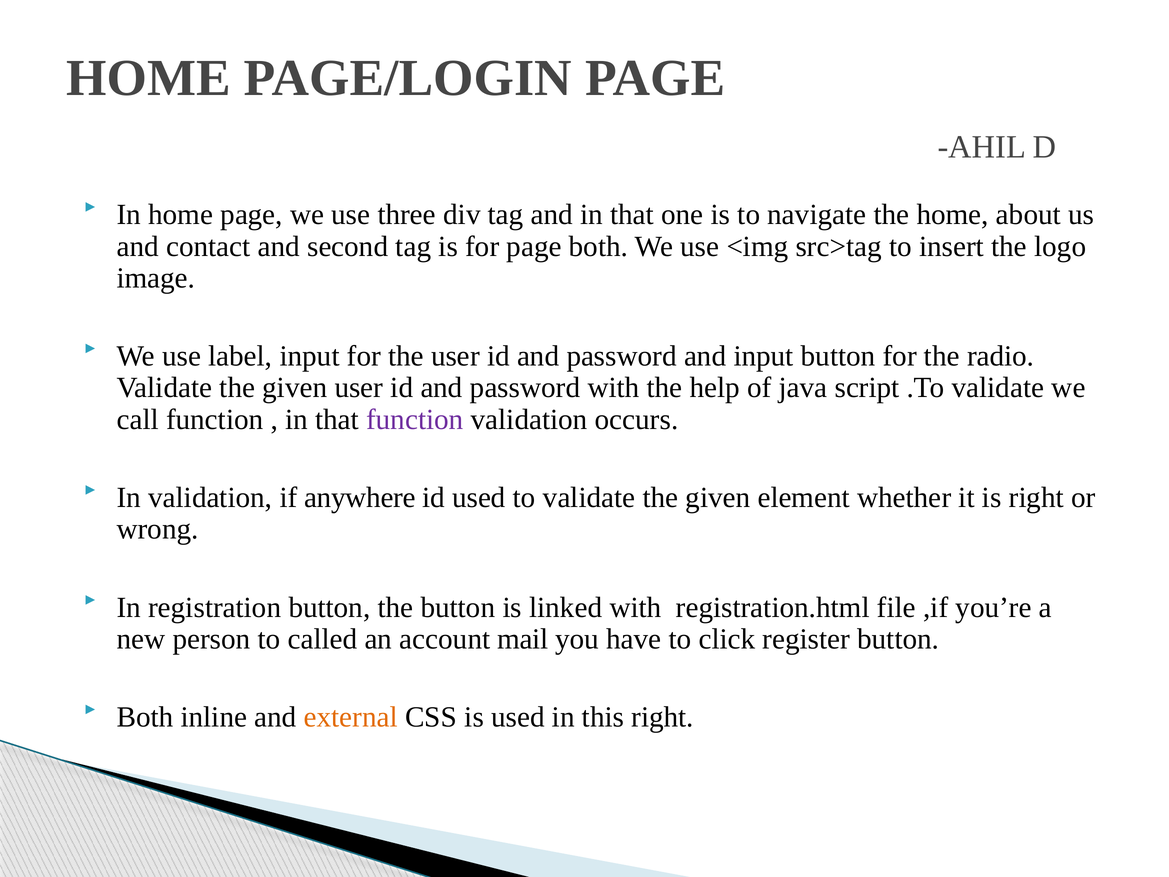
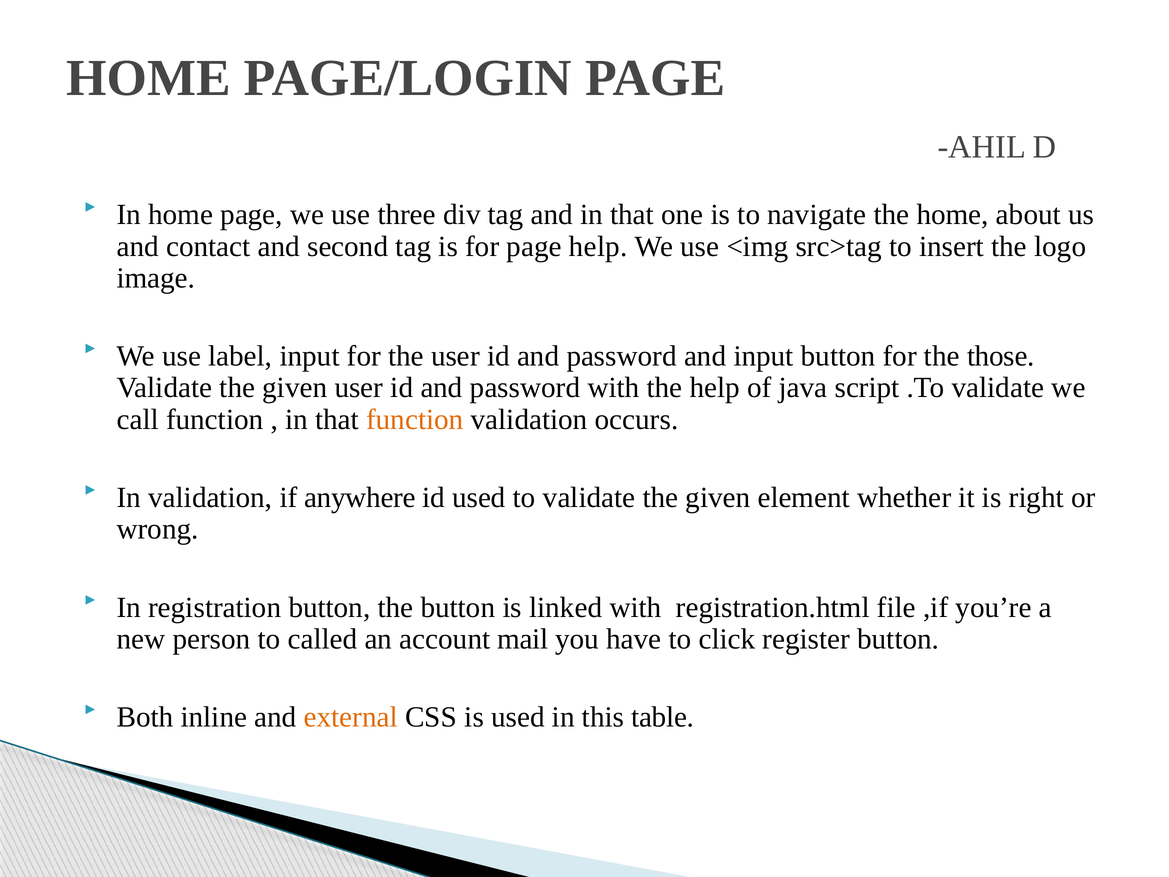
page both: both -> help (598, 246)
radio: radio -> those (1001, 356)
function colour: purple -> orange (415, 419)
this right: right -> table (663, 717)
